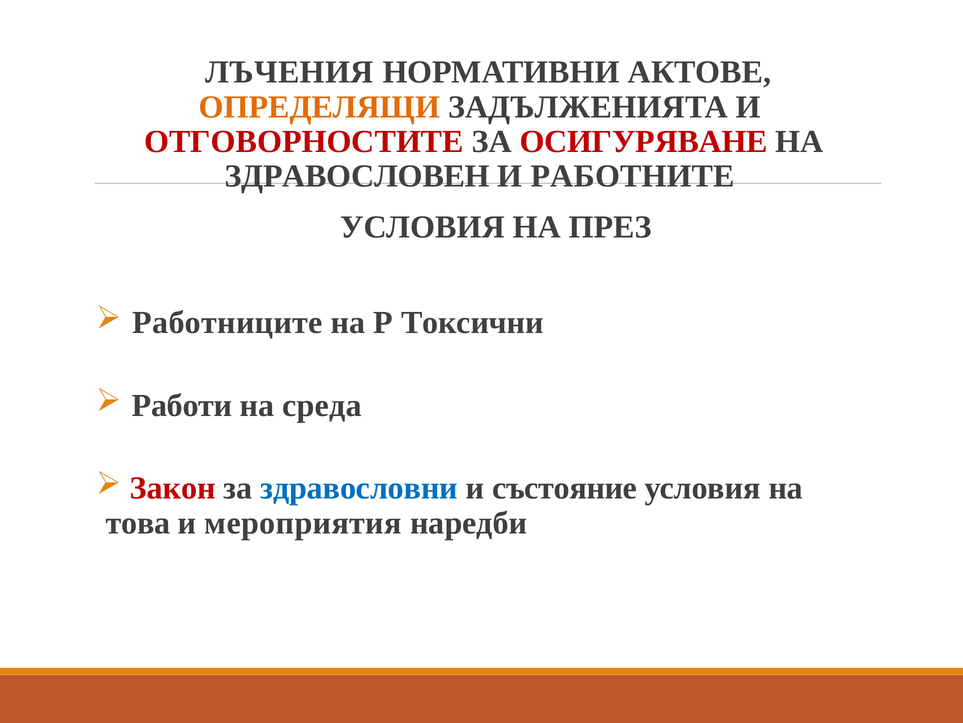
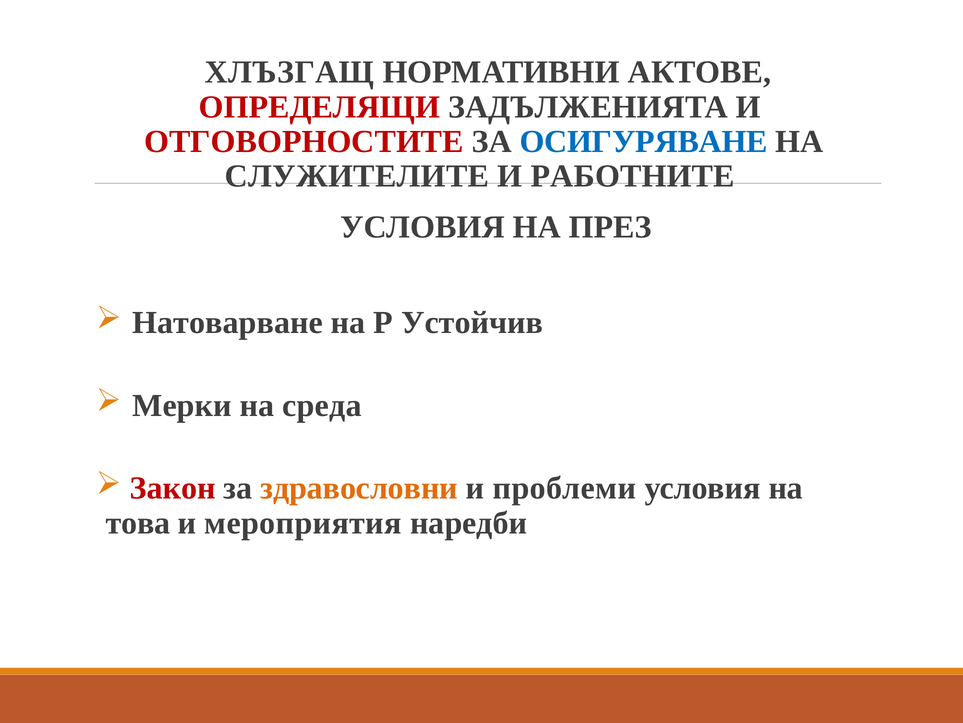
ЛЪЧЕНИЯ: ЛЪЧЕНИЯ -> ХЛЪЗГАЩ (289, 72)
ОПРЕДЕЛЯЩИ colour: orange -> red (319, 107)
ОСИГУРЯВАНЕ colour: red -> blue (644, 141)
ЗДРАВОСЛОВЕН: ЗДРАВОСЛОВЕН -> СЛУЖИТЕЛИТЕ (357, 176)
Работниците: Работниците -> Натоварване (228, 322)
Токсични: Токсични -> Устойчив (472, 322)
Работи: Работи -> Мерки (182, 405)
здравословни colour: blue -> orange (359, 488)
състояние: състояние -> проблеми (564, 488)
